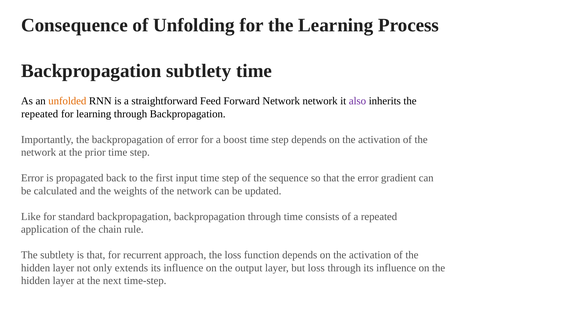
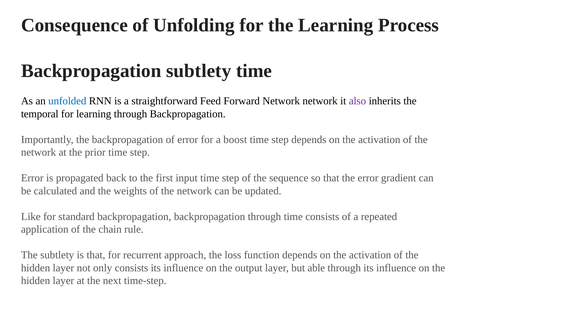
unfolded colour: orange -> blue (67, 101)
repeated: repeated -> temporal (40, 114)
only extends: extends -> consists (132, 268)
but loss: loss -> able (316, 268)
